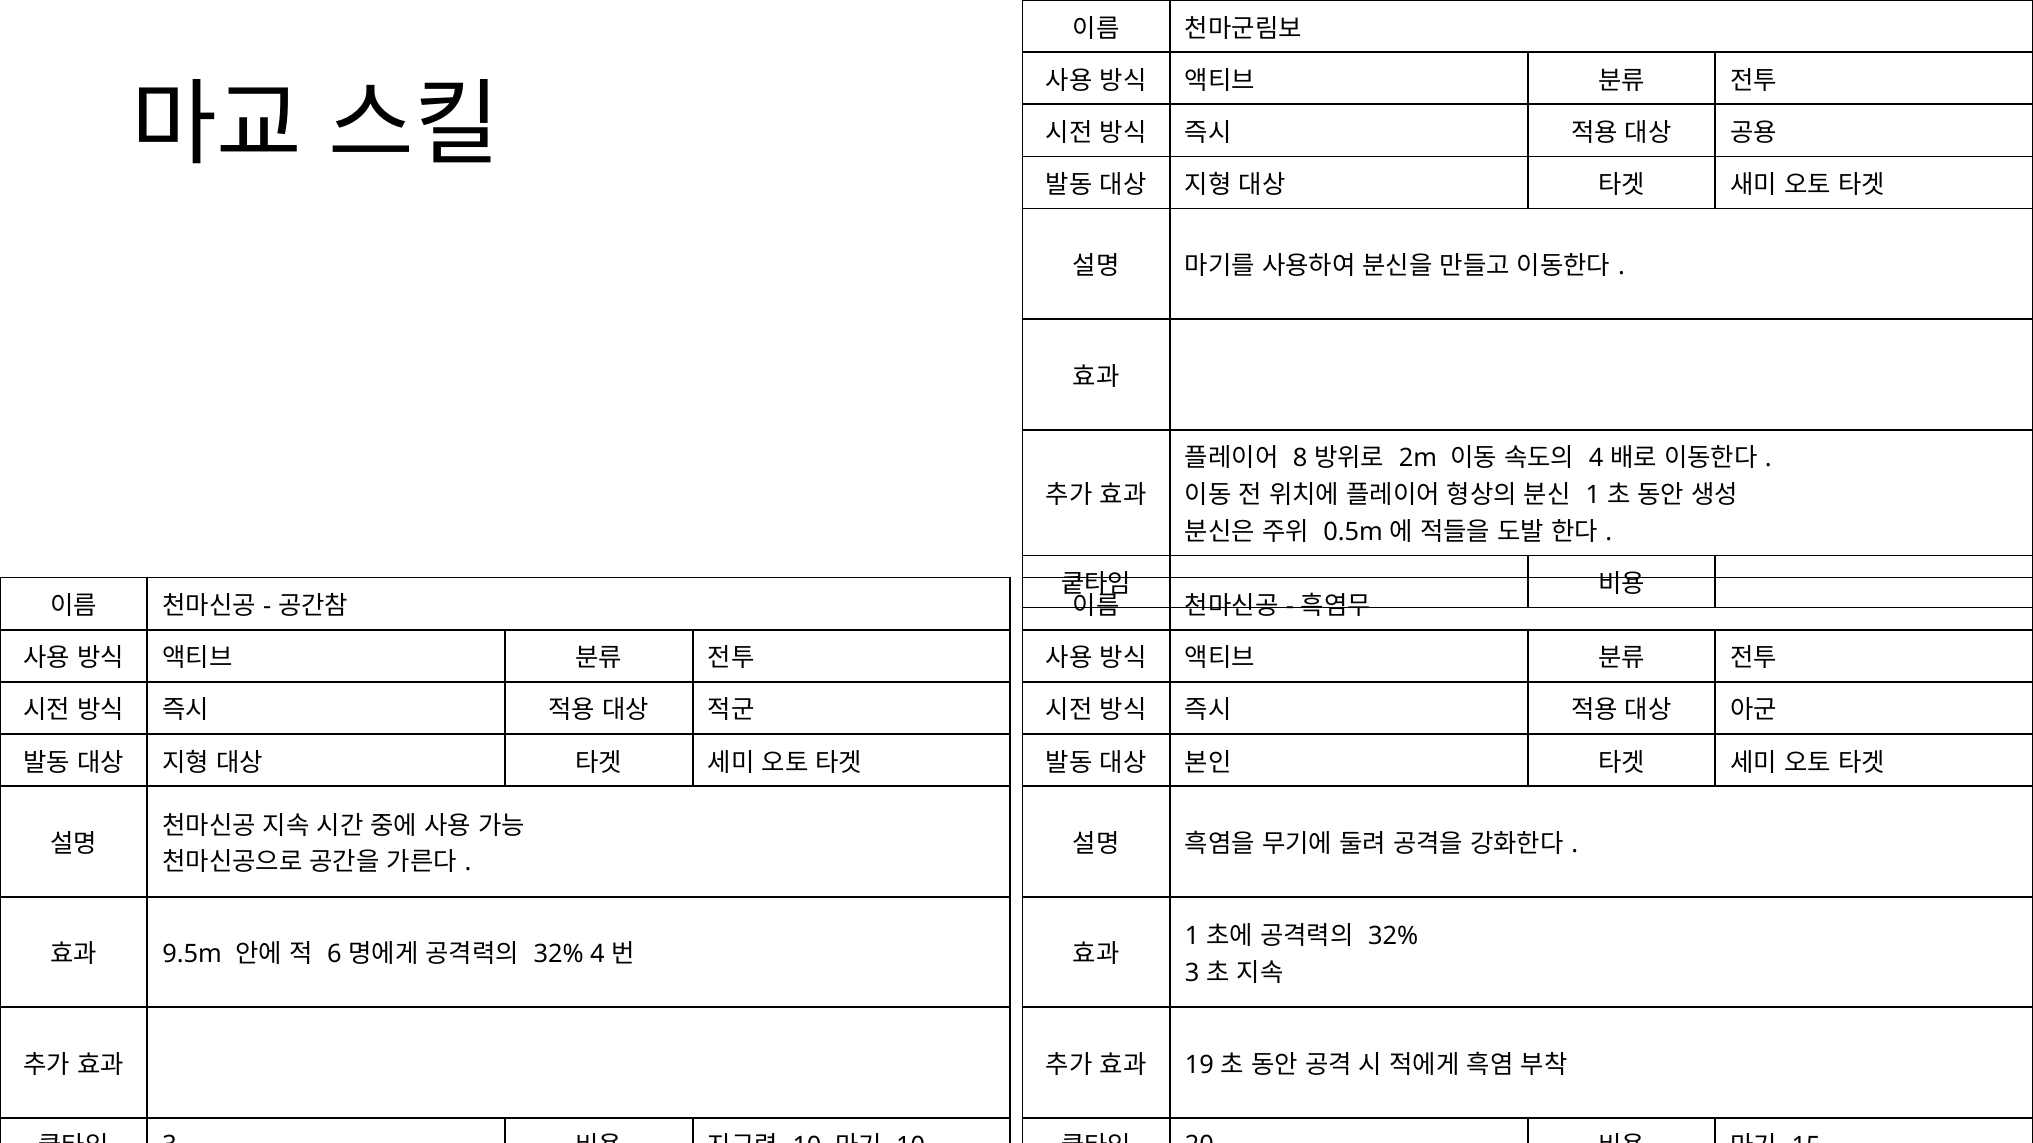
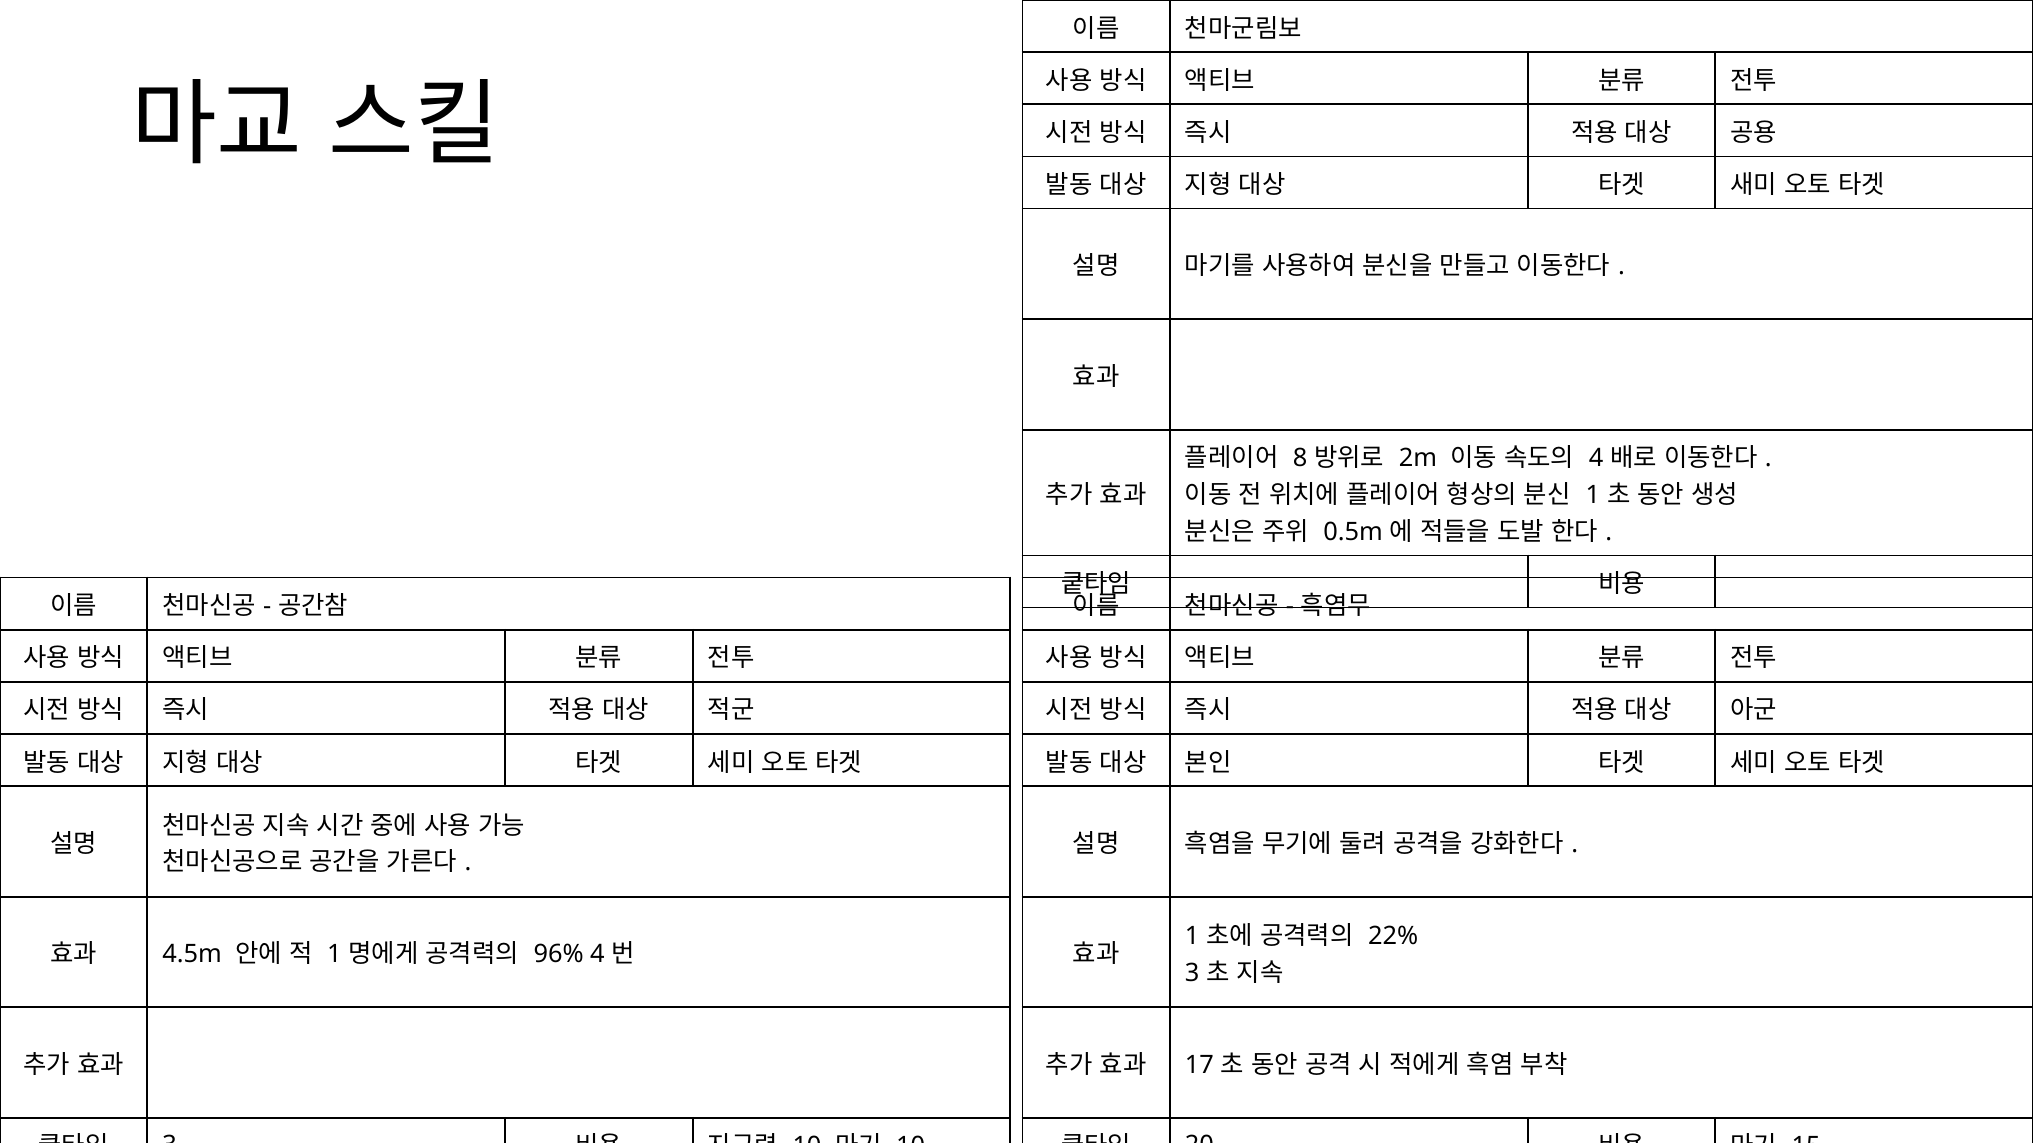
32%: 32% -> 22% (1393, 937)
9.5m: 9.5m -> 4.5m (192, 955)
6: 6 -> 1 (334, 955)
32%: 32% -> 96% (559, 955)
19: 19 -> 17 (1199, 1066)
